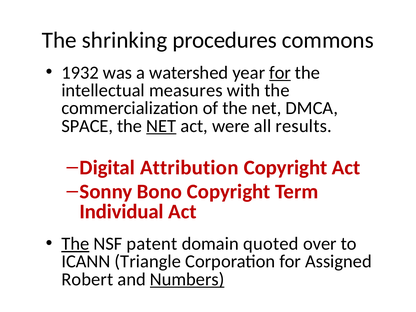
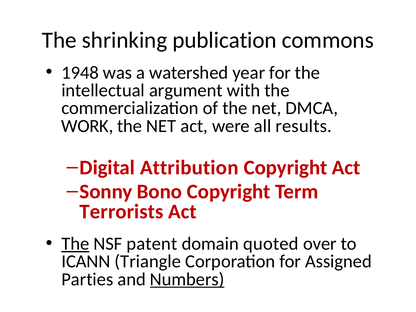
procedures: procedures -> publication (225, 40)
1932: 1932 -> 1948 (80, 73)
for underline: present -> none (280, 73)
measures: measures -> argument (186, 90)
SPACE: SPACE -> WORK (87, 126)
NET underline: present -> none (161, 126)
Individual: Individual -> Terrorists (121, 212)
Robert: Robert -> Parties (87, 279)
